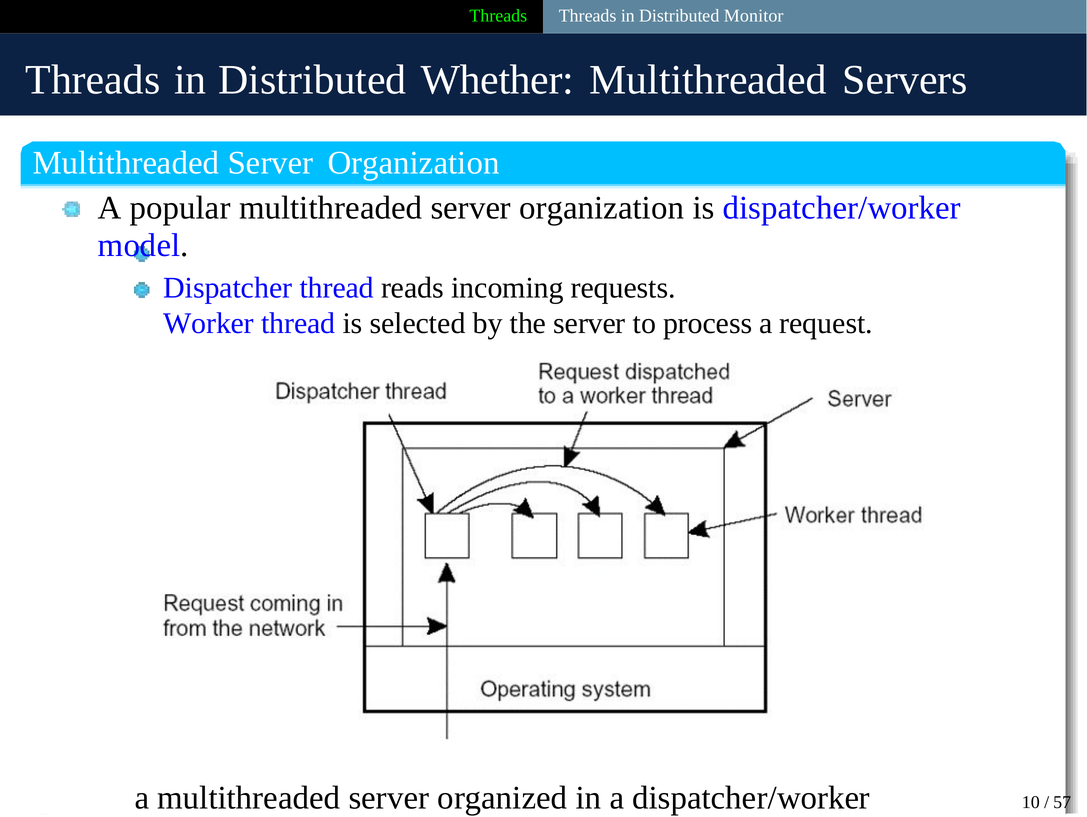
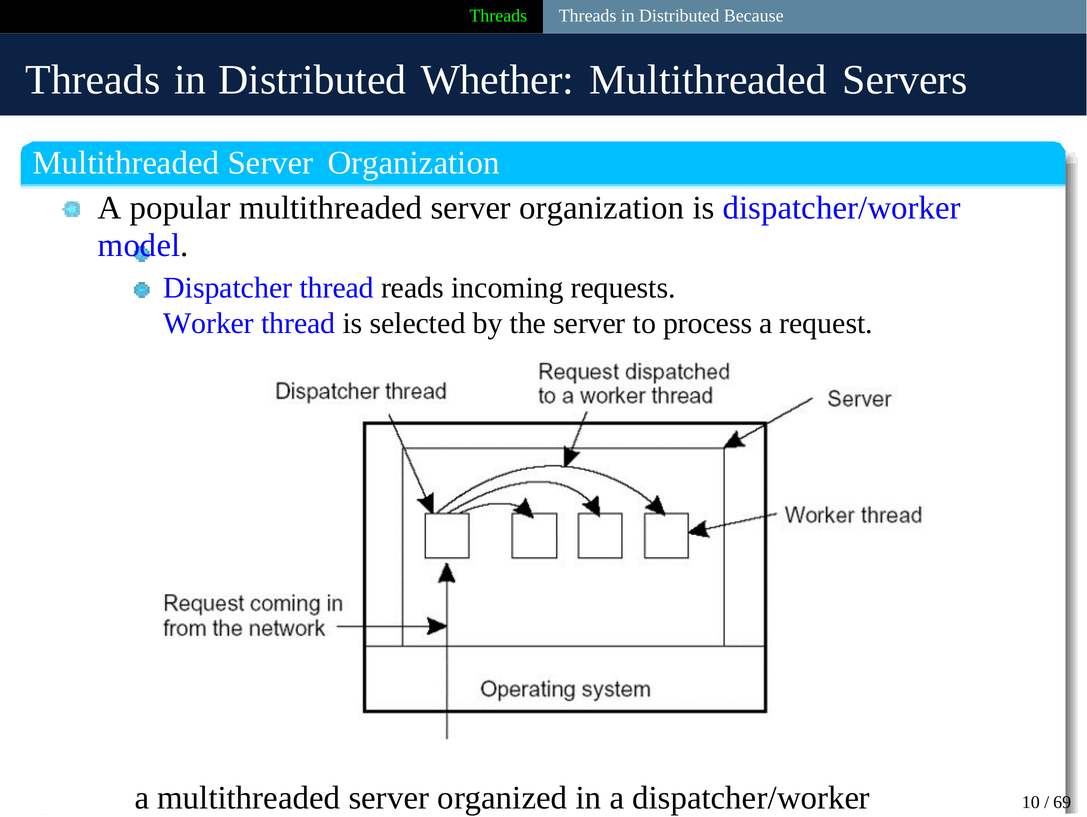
Monitor: Monitor -> Because (754, 16)
57: 57 -> 69 (1062, 803)
